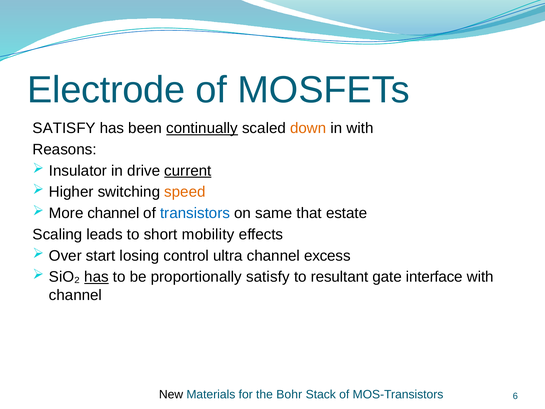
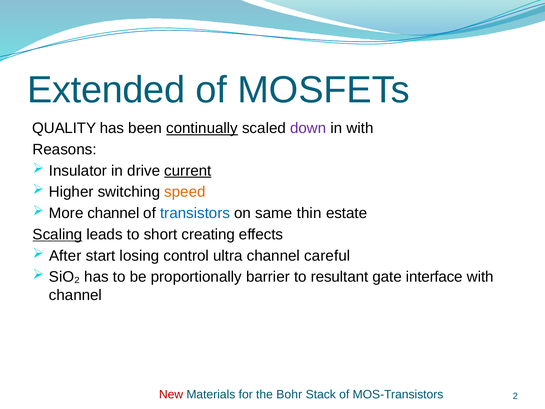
Electrode: Electrode -> Extended (106, 90)
SATISFY: SATISFY -> QUALITY (64, 128)
down colour: orange -> purple (308, 128)
that: that -> thin (309, 213)
Scaling underline: none -> present (57, 234)
mobility: mobility -> creating (208, 234)
Over: Over -> After (65, 256)
excess: excess -> careful (327, 256)
has underline: present -> none (97, 277)
proportionally satisfy: satisfy -> barrier (268, 277)
New colour: black -> red (171, 394)
6: 6 -> 2 (515, 396)
